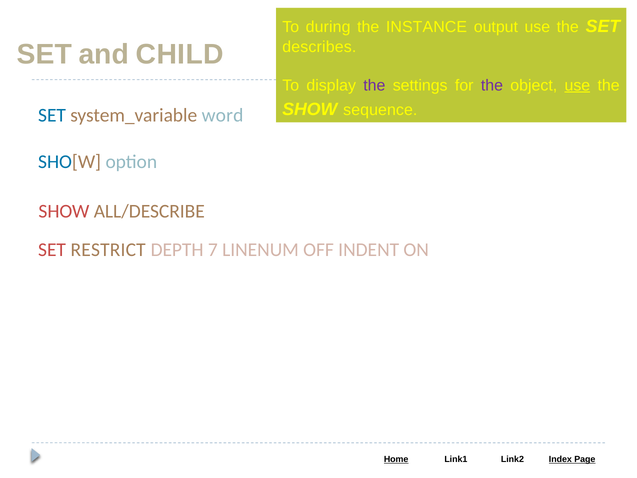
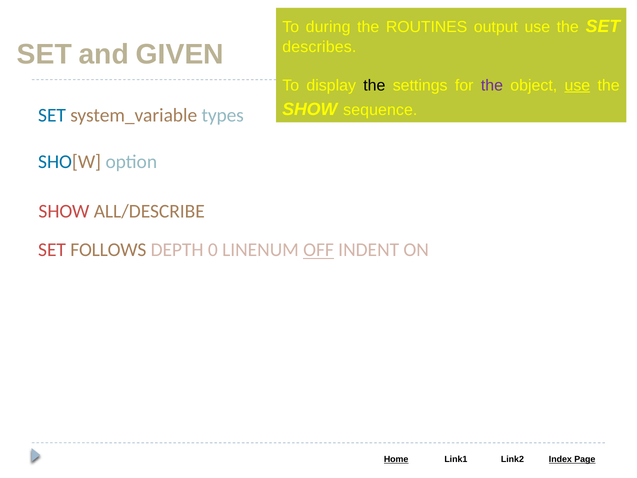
INSTANCE: INSTANCE -> ROUTINES (427, 27)
CHILD: CHILD -> GIVEN (180, 55)
the colour: purple -> black (374, 85)
word: word -> types (223, 115)
RESTRICT: RESTRICT -> FOLLOWS (108, 250)
7: 7 -> 0 (213, 250)
OFF underline: none -> present (319, 250)
